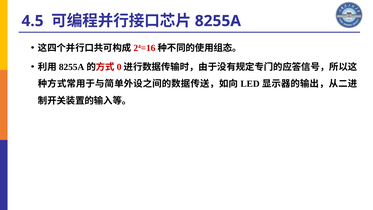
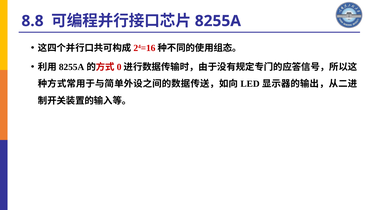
4.5: 4.5 -> 8.8 (33, 21)
